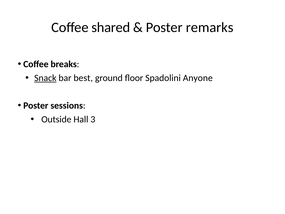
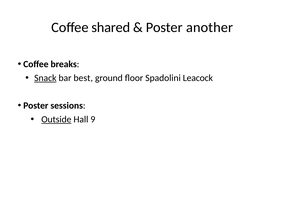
remarks: remarks -> another (210, 27)
Anyone: Anyone -> Leacock (198, 78)
Outside underline: none -> present (56, 119)
3: 3 -> 9 (93, 119)
